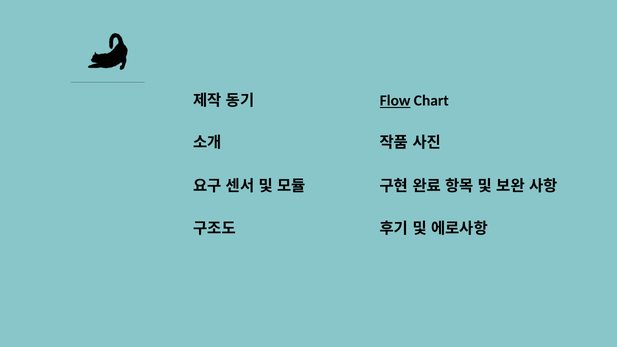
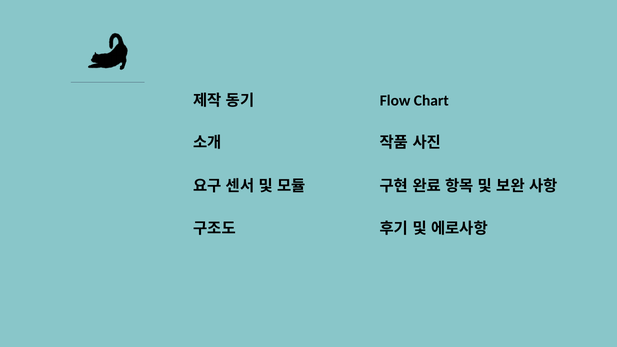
Flow underline: present -> none (395, 101)
